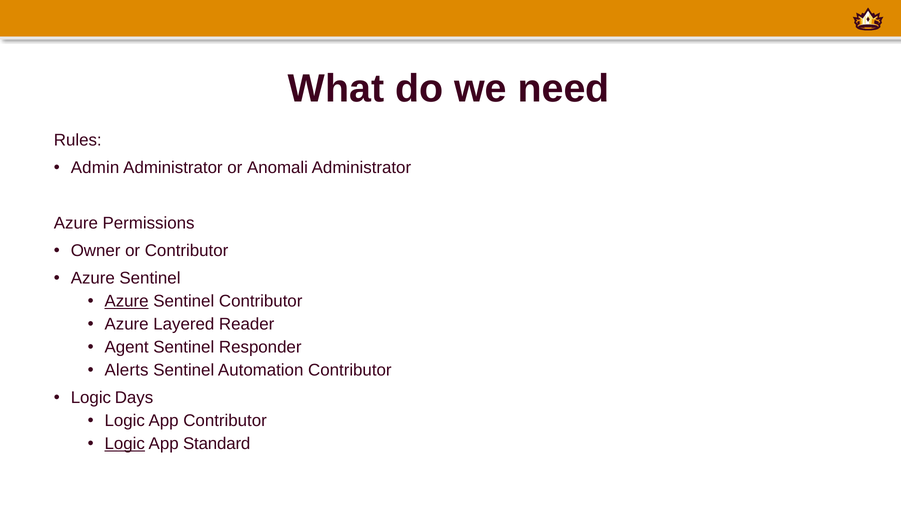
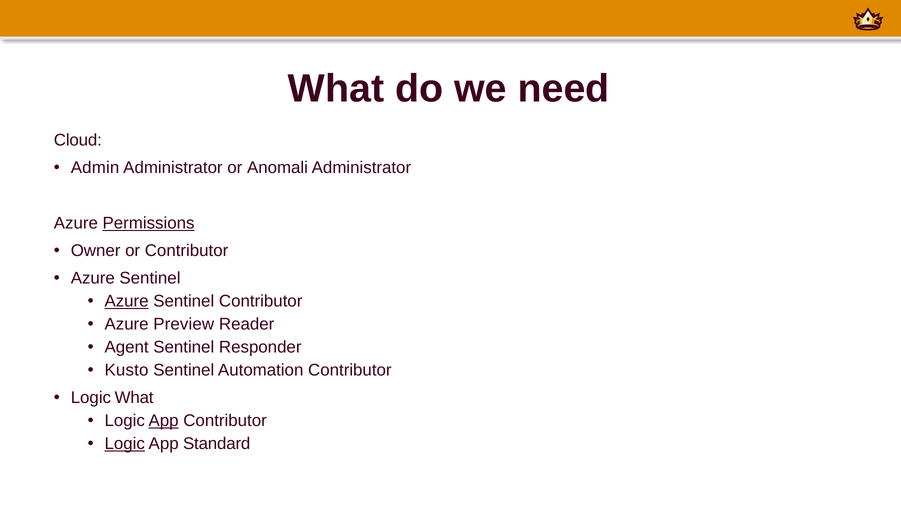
Rules: Rules -> Cloud (78, 140)
Permissions underline: none -> present (149, 223)
Layered: Layered -> Preview (184, 324)
Alerts: Alerts -> Kusto (126, 370)
Logic Days: Days -> What (134, 398)
App underline: none -> present (164, 421)
